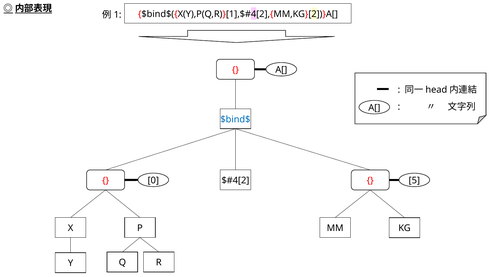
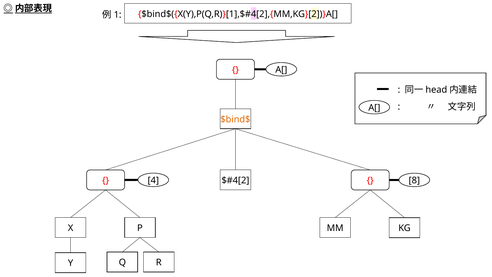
$bind$ colour: blue -> orange (235, 119)
5: 5 -> 8 (414, 180)
0: 0 -> 4 (153, 180)
